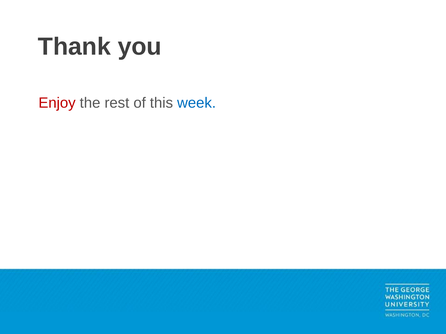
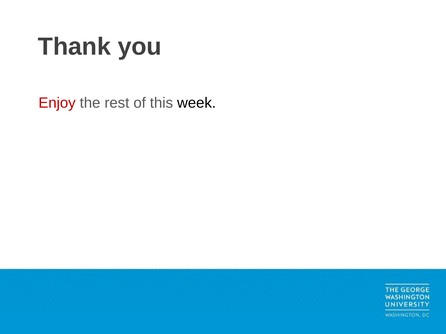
week colour: blue -> black (197, 103)
